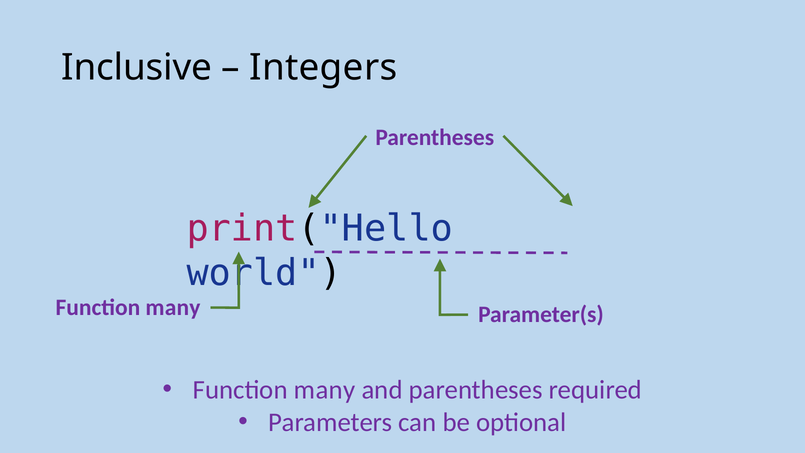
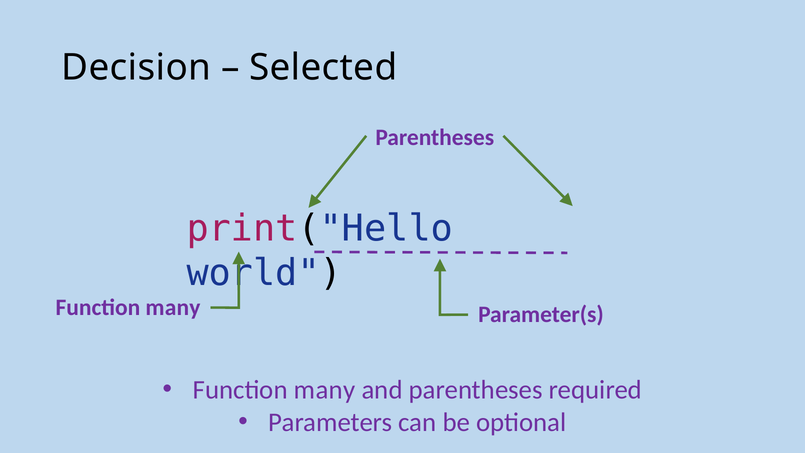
Inclusive: Inclusive -> Decision (136, 68)
Integers: Integers -> Selected (323, 68)
